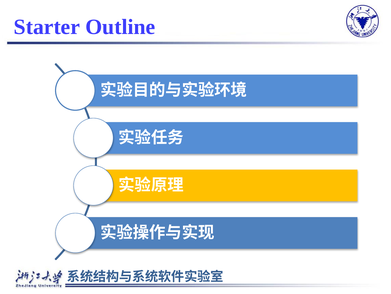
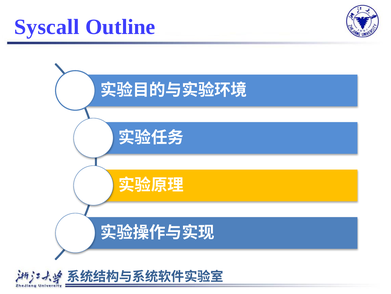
Starter: Starter -> Syscall (47, 27)
